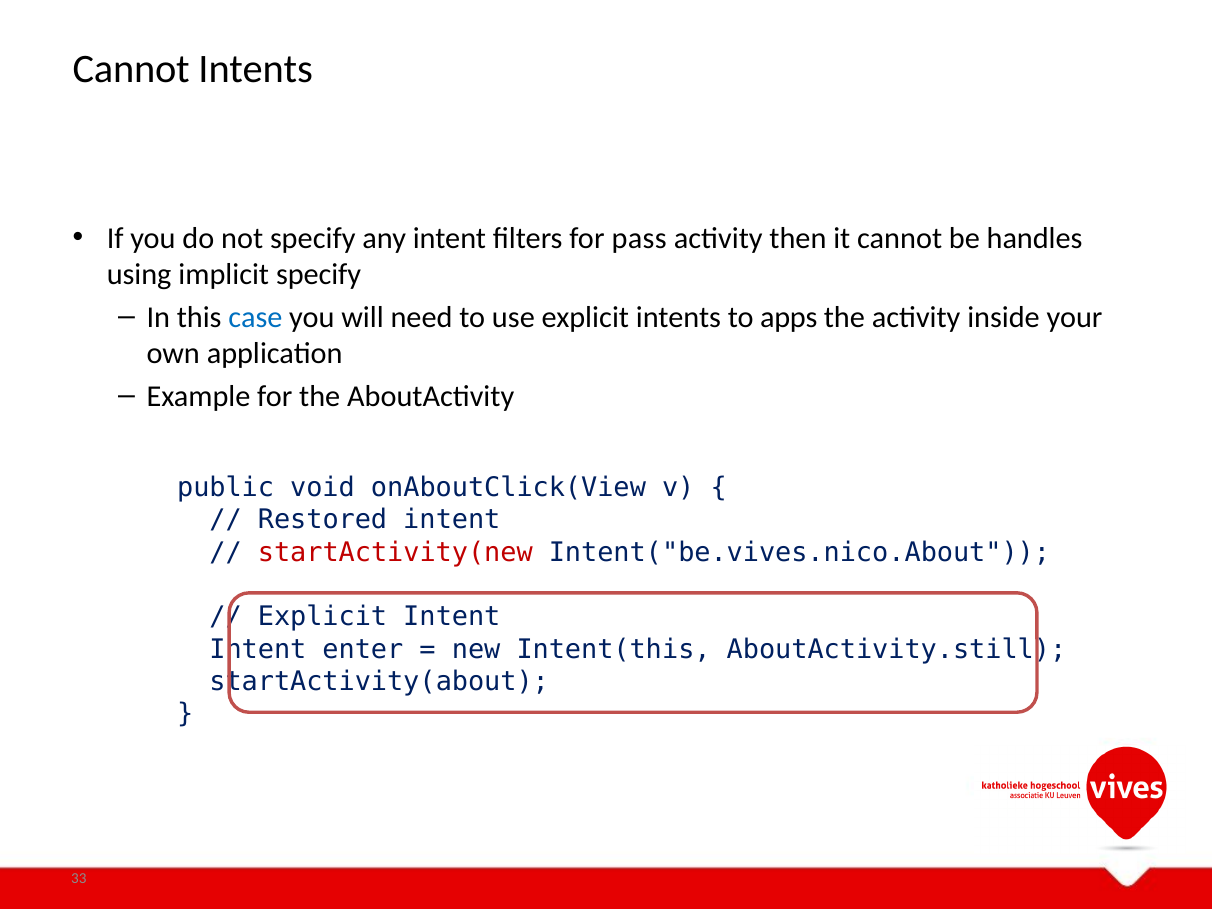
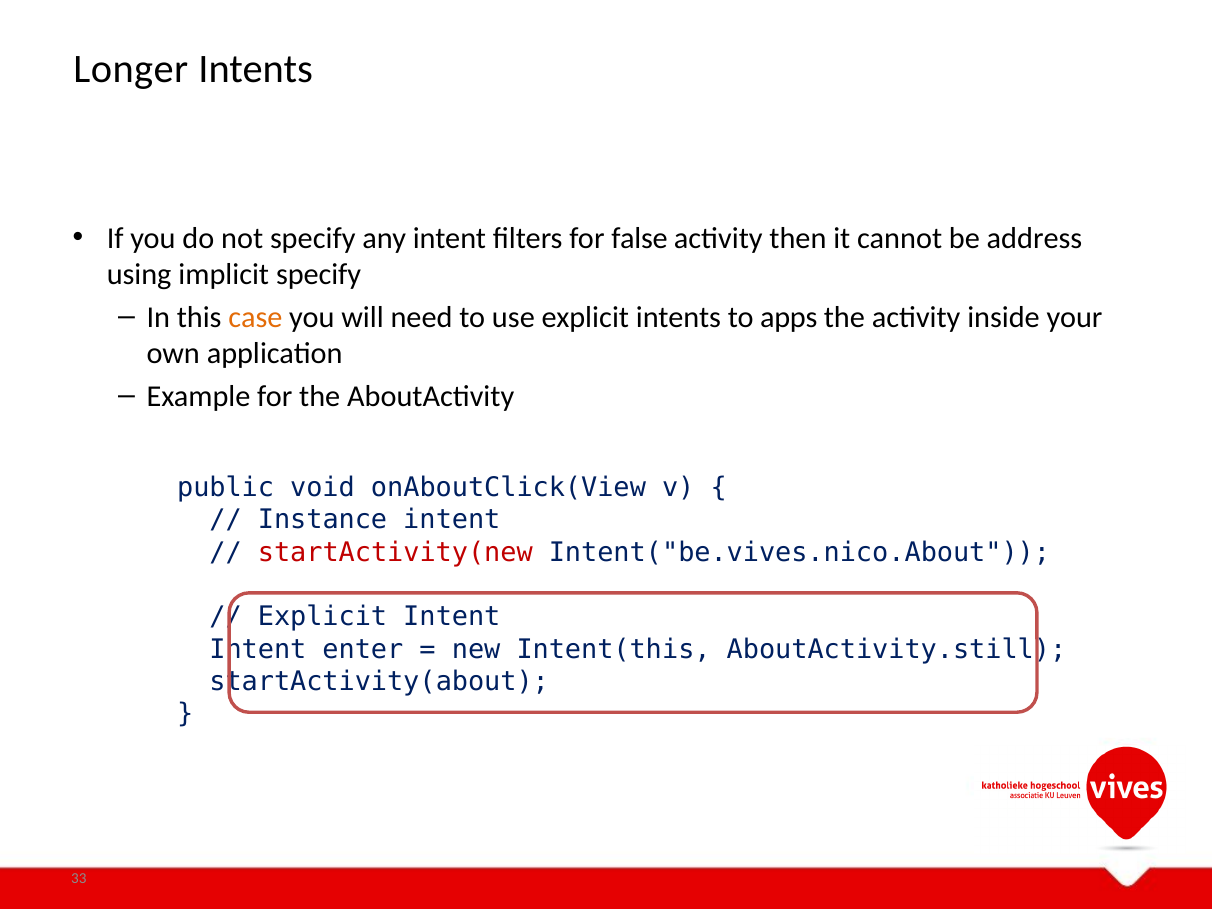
Cannot: Cannot -> Longer (131, 70)
pass: pass -> false (639, 238)
handles: handles -> address (1035, 238)
case colour: blue -> orange (256, 317)
Restored: Restored -> Instance (323, 520)
